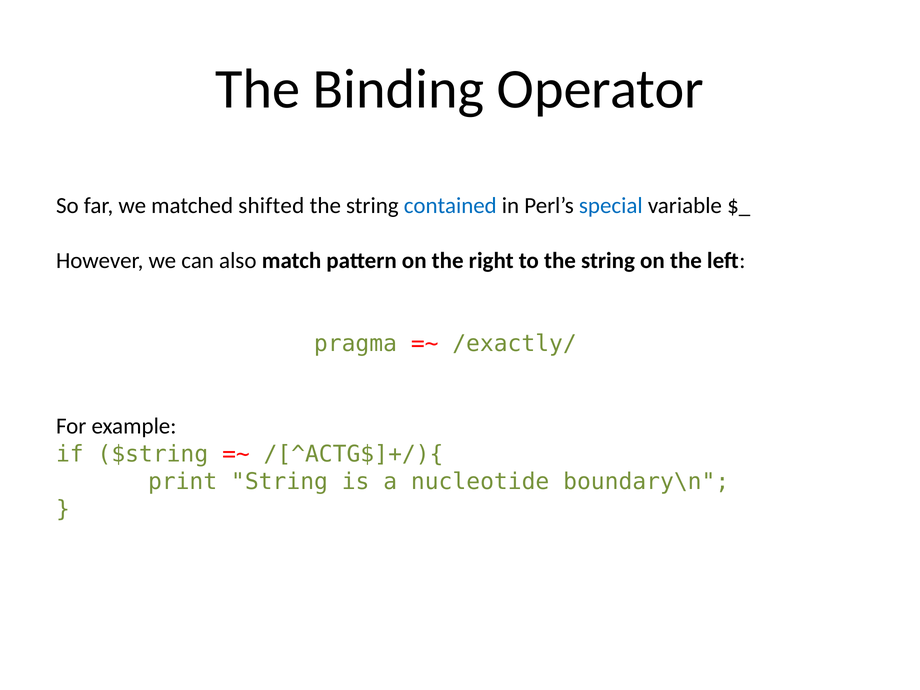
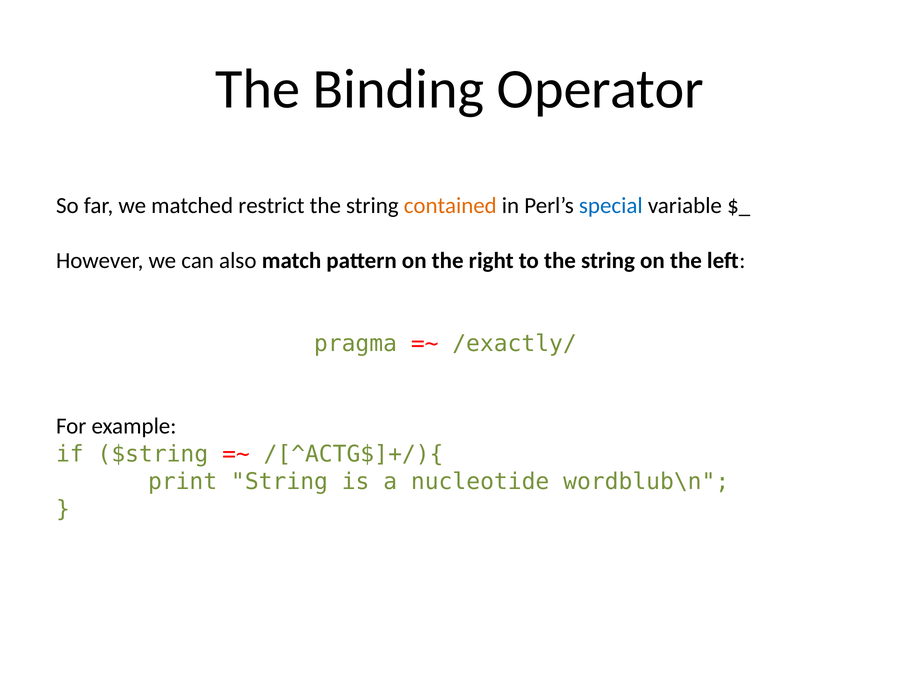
shifted: shifted -> restrict (271, 206)
contained colour: blue -> orange (450, 206)
boundary\n: boundary\n -> wordblub\n (646, 482)
